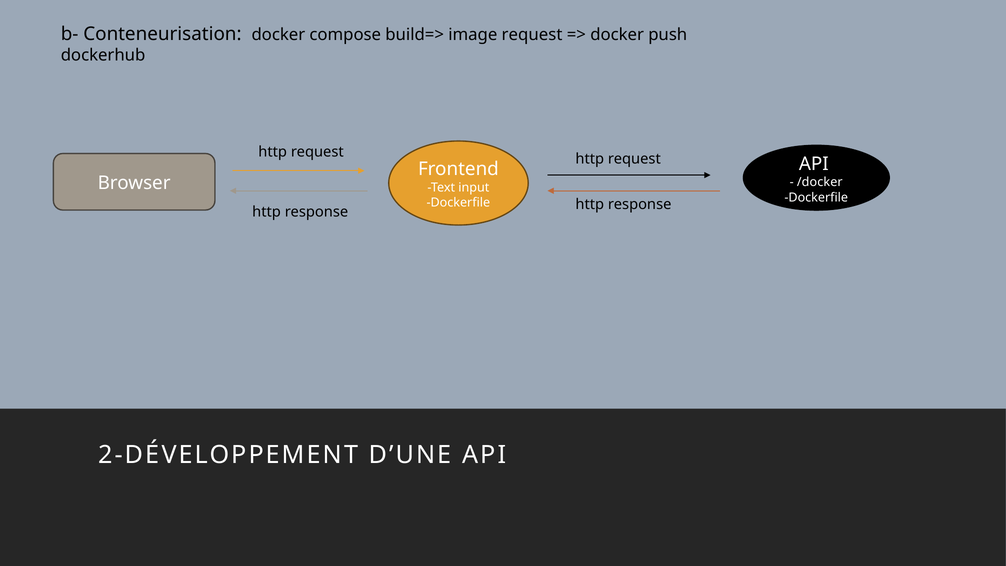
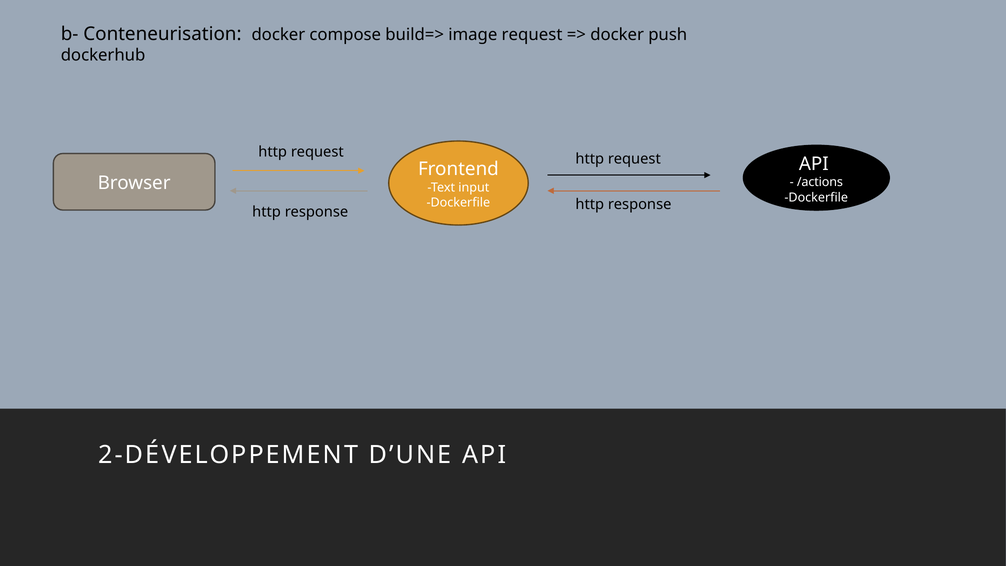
/docker: /docker -> /actions (820, 182)
